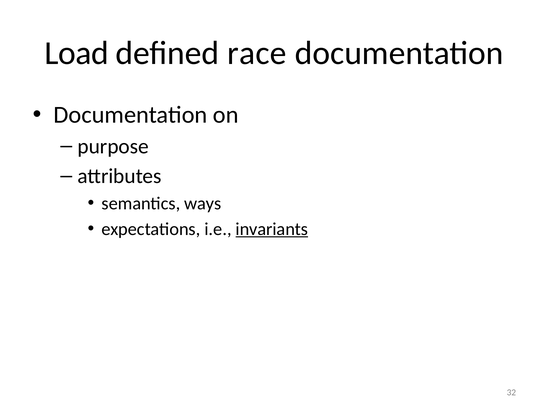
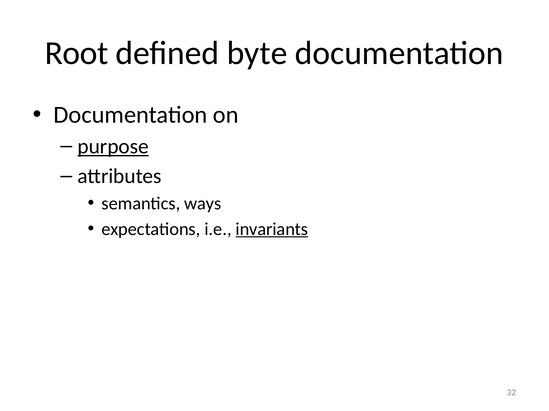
Load: Load -> Root (77, 53)
race: race -> byte (257, 53)
purpose underline: none -> present (113, 147)
